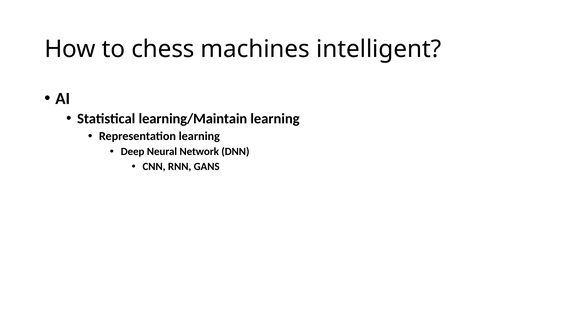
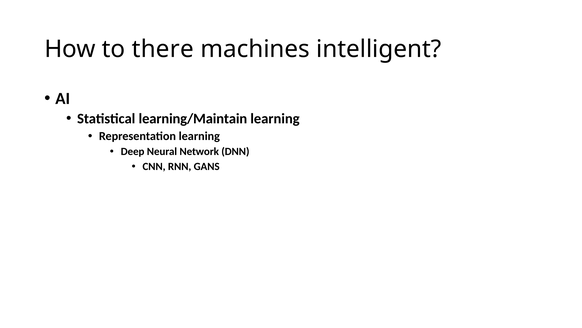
chess: chess -> there (163, 49)
